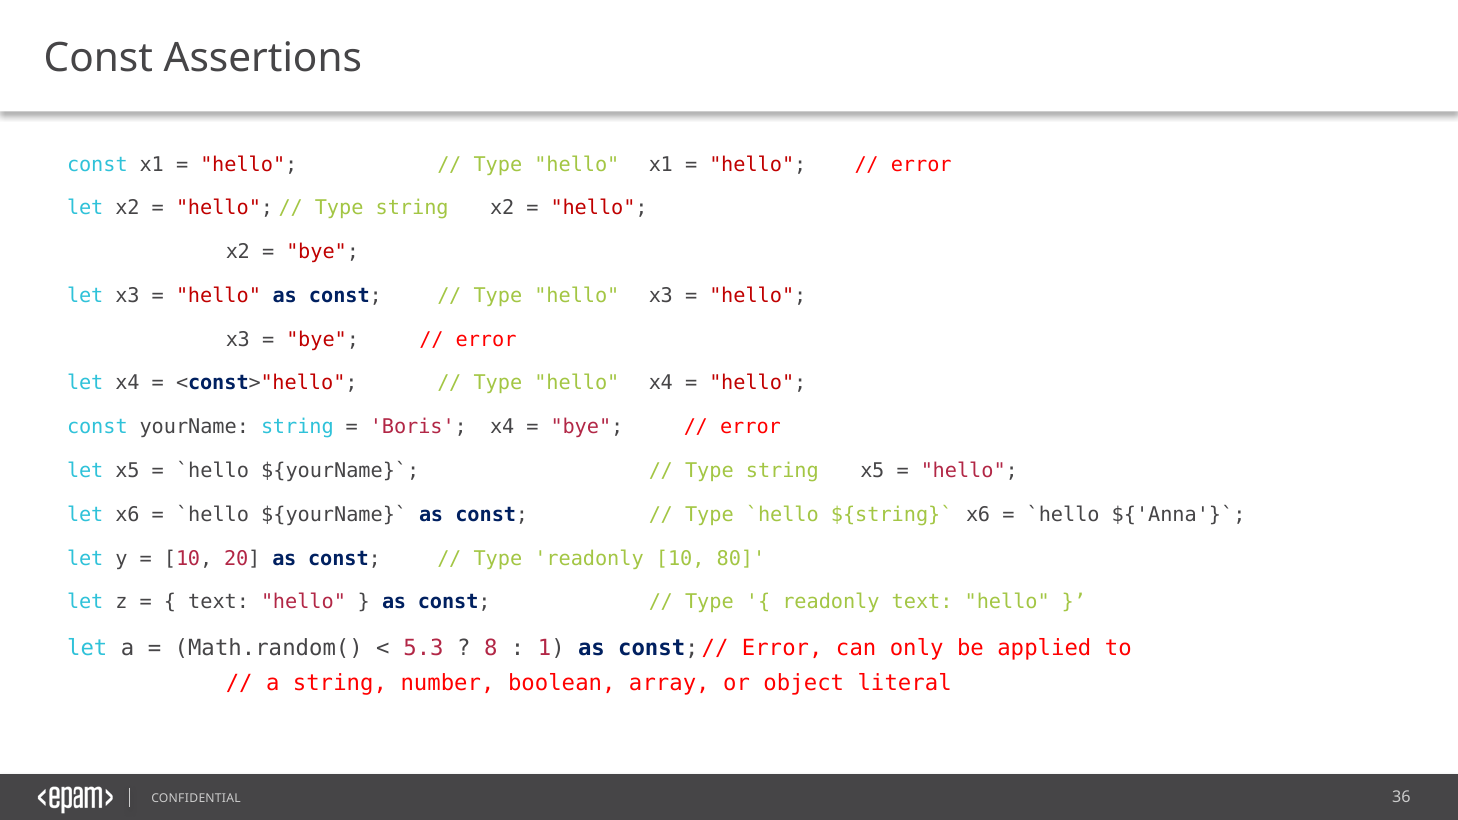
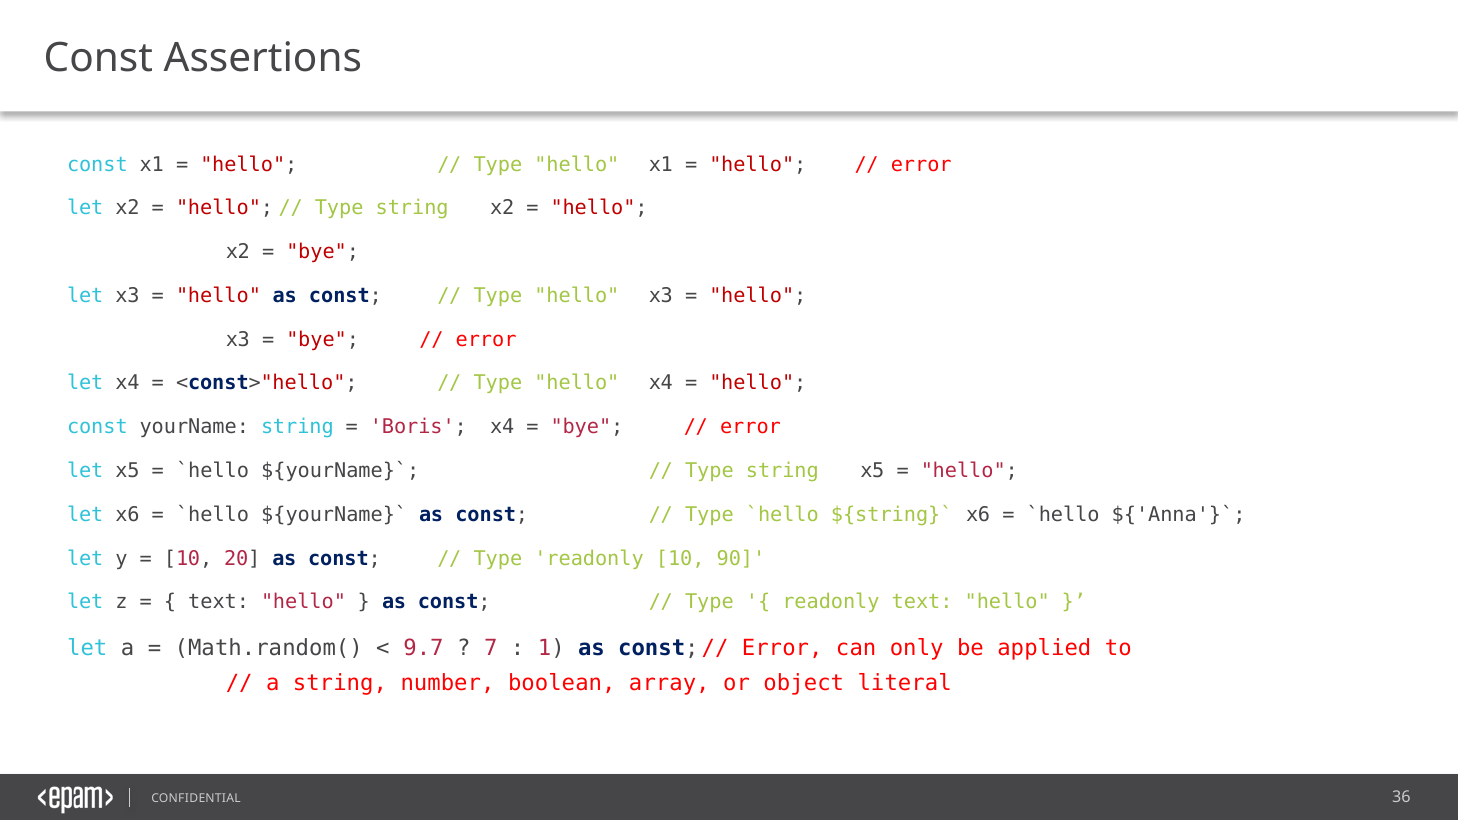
80: 80 -> 90 (741, 559)
5.3: 5.3 -> 9.7 (424, 648)
8: 8 -> 7 (491, 648)
